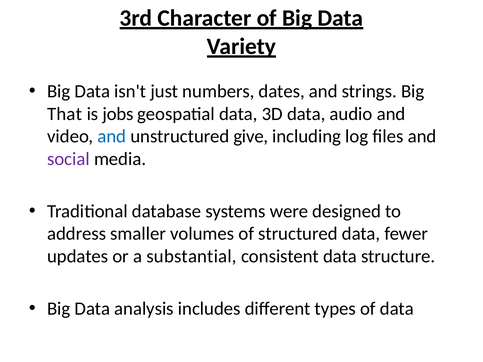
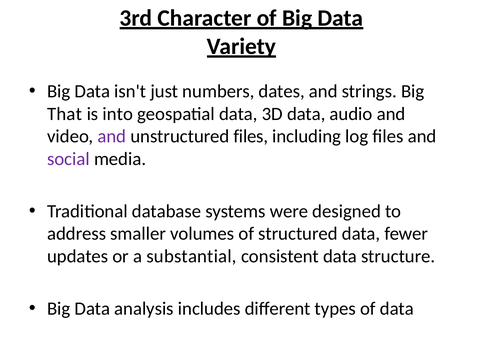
jobs: jobs -> into (118, 114)
and colour: blue -> purple (112, 136)
unstructured give: give -> files (251, 136)
